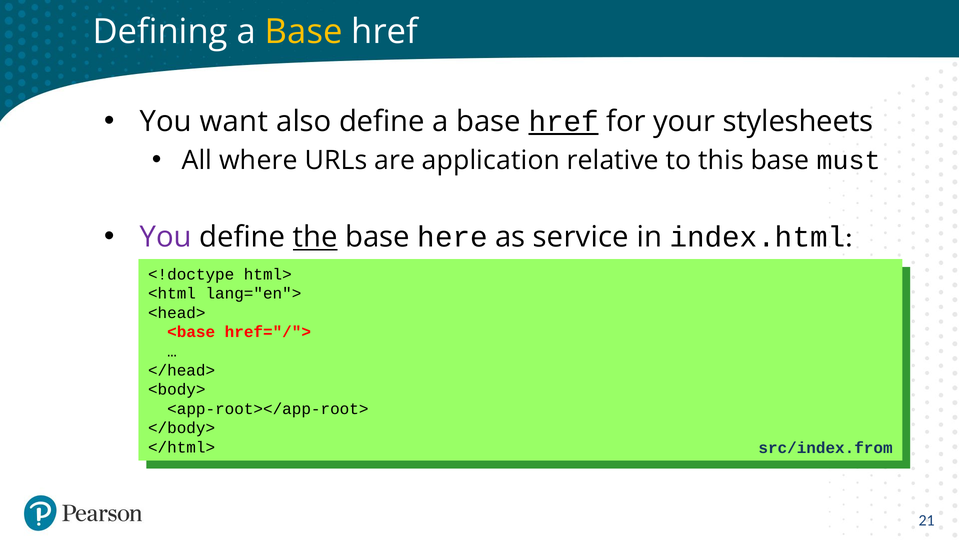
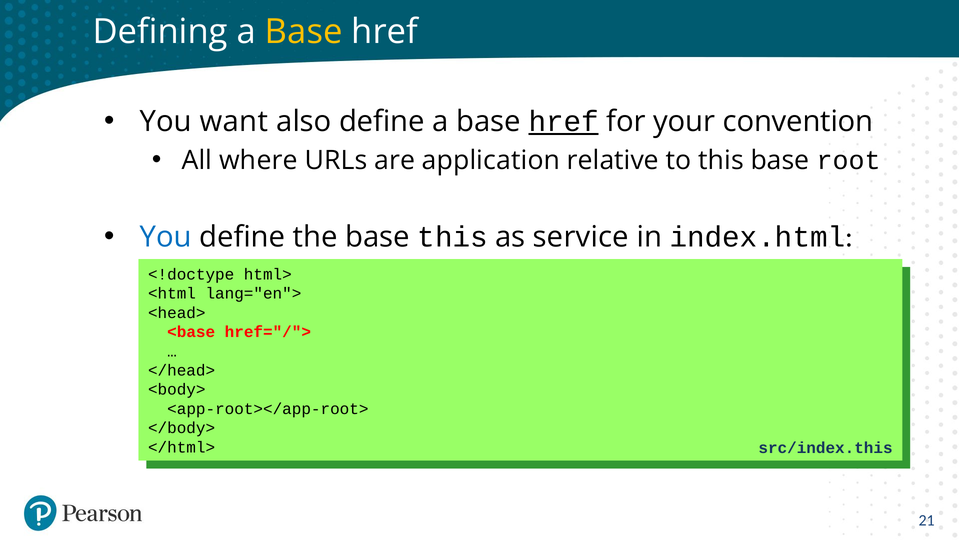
stylesheets: stylesheets -> convention (798, 121)
must: must -> root (849, 160)
You colour: purple -> blue (166, 237)
the underline: present -> none (315, 237)
base here: here -> this (453, 237)
src/index.from: src/index.from -> src/index.this (826, 447)
